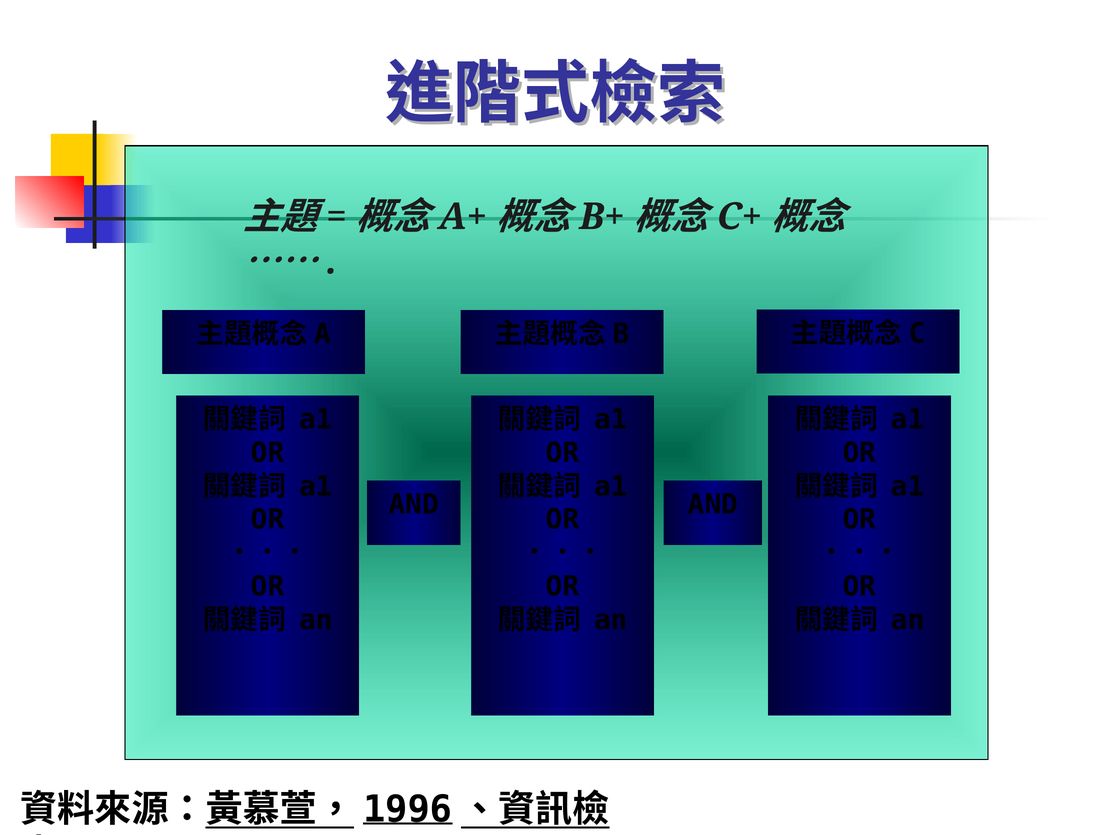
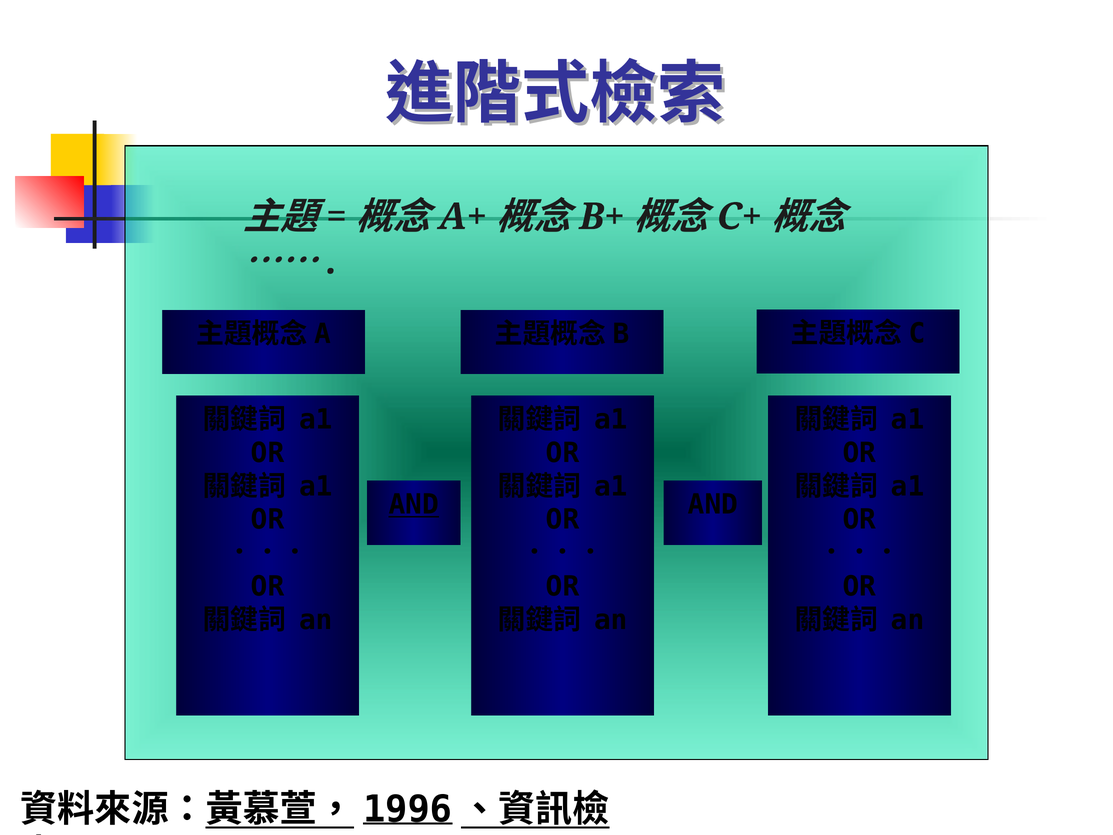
AND underline: none -> present (414, 505)
